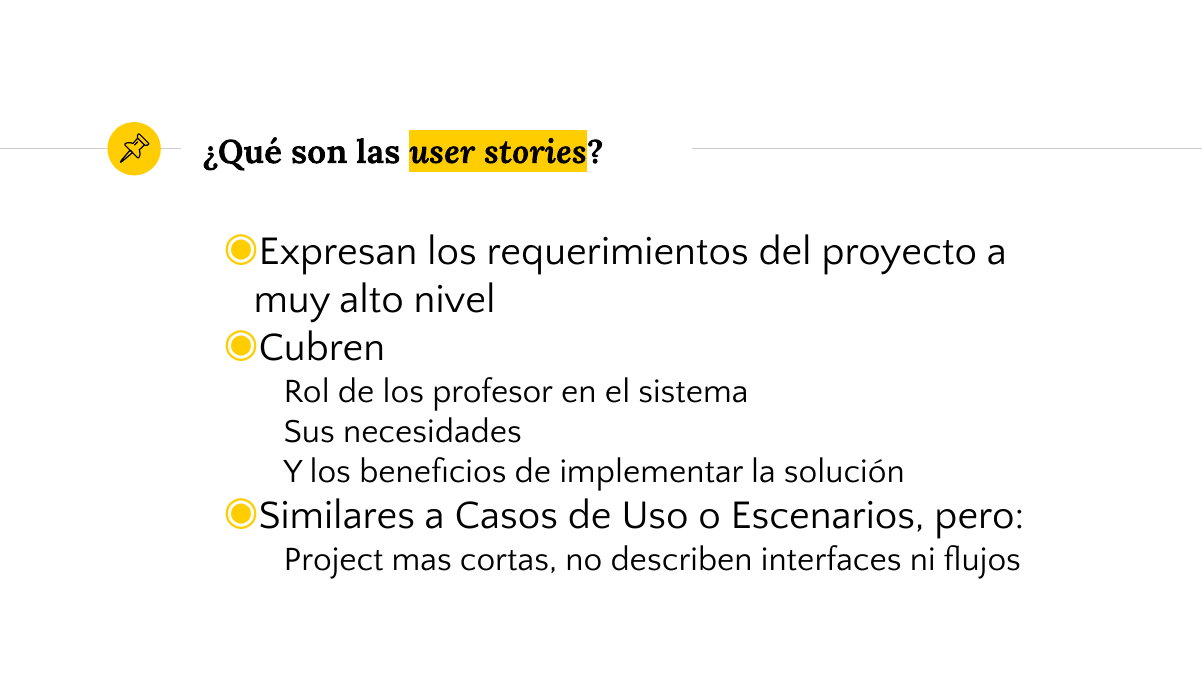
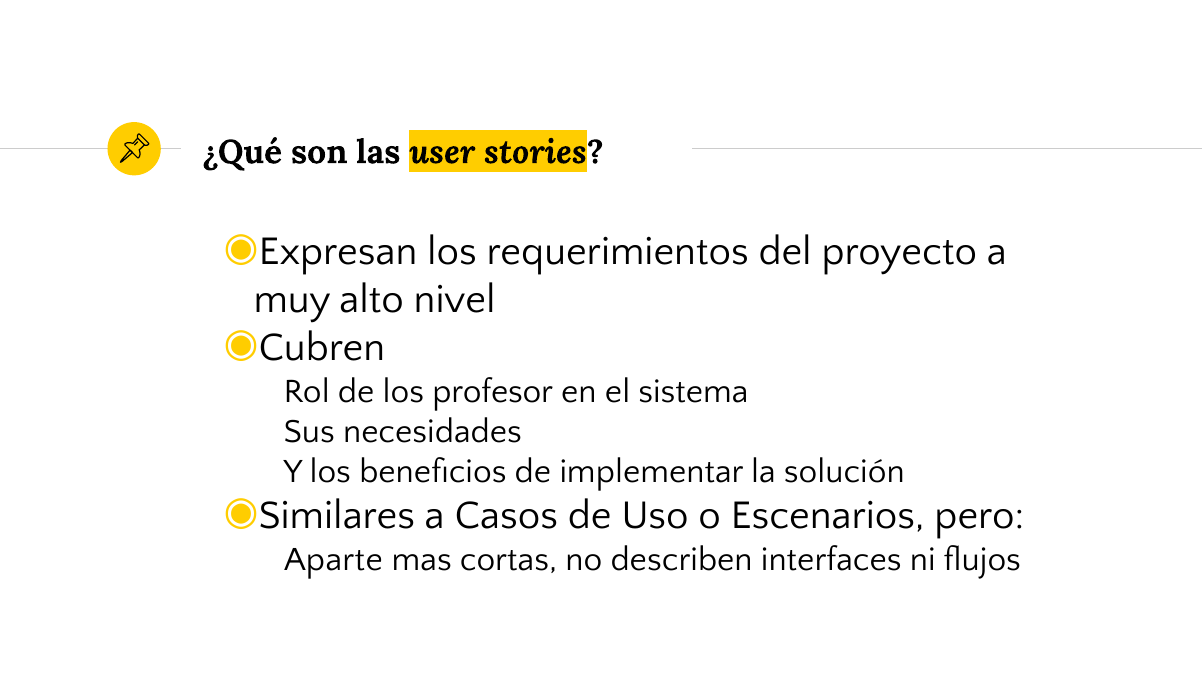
Project: Project -> Aparte (333, 559)
